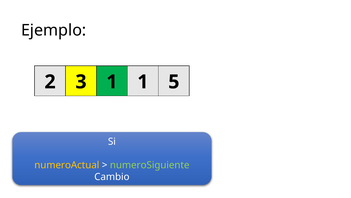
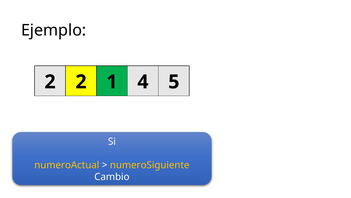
2 3: 3 -> 2 (81, 82)
1 1: 1 -> 4 (143, 82)
numeroSiguiente colour: light green -> yellow (150, 165)
